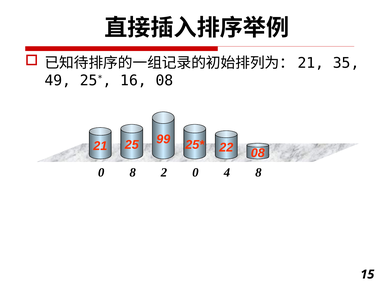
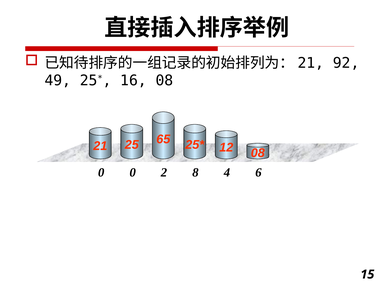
35: 35 -> 92 (346, 63)
99: 99 -> 65 (163, 139)
22: 22 -> 12 (226, 148)
0 8: 8 -> 0 (133, 173)
2 0: 0 -> 8 (196, 173)
4 8: 8 -> 6 (259, 173)
